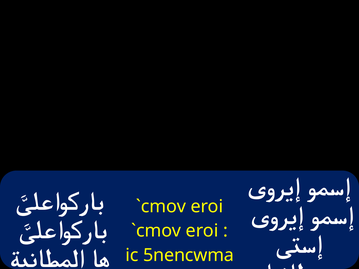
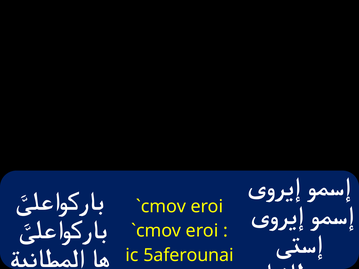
5nencwma: 5nencwma -> 5aferounai (188, 256)
